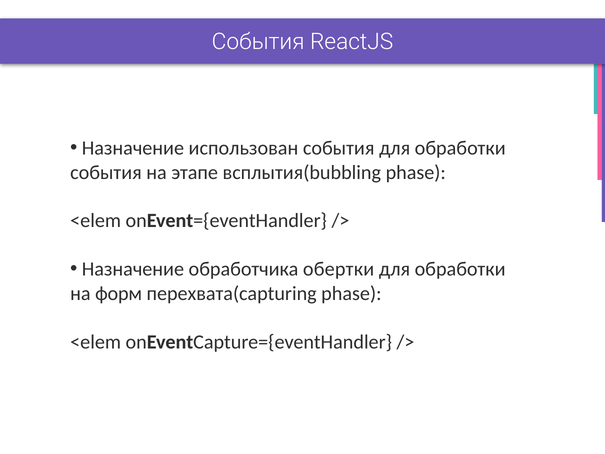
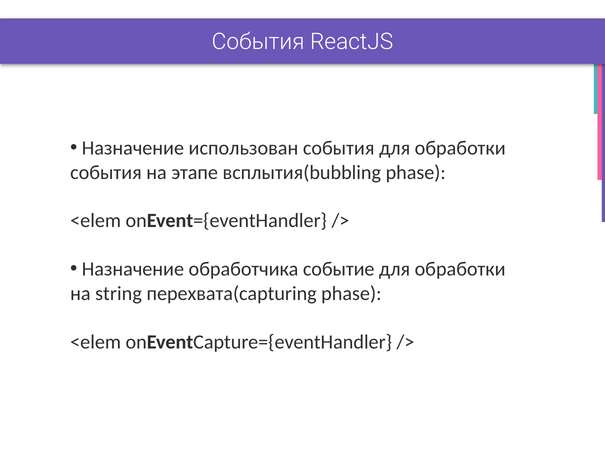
обертки: обертки -> событие (339, 269)
форм: форм -> string (119, 293)
